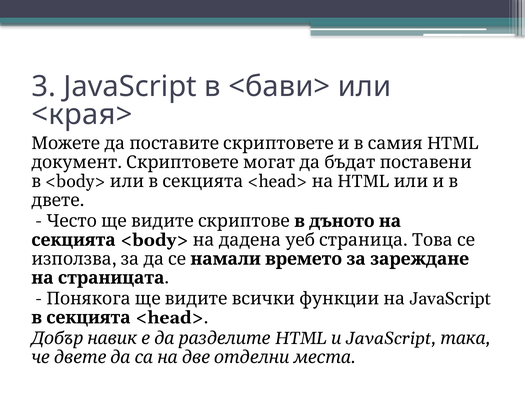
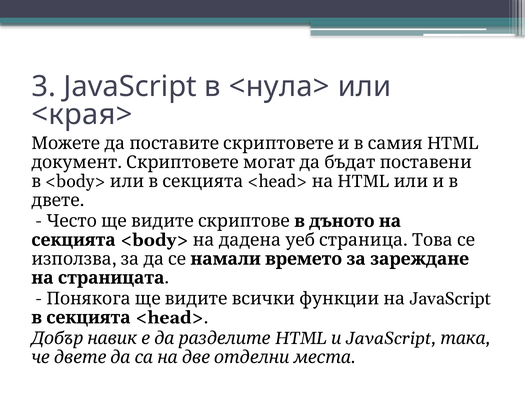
<бави>: <бави> -> <нула> (279, 87)
